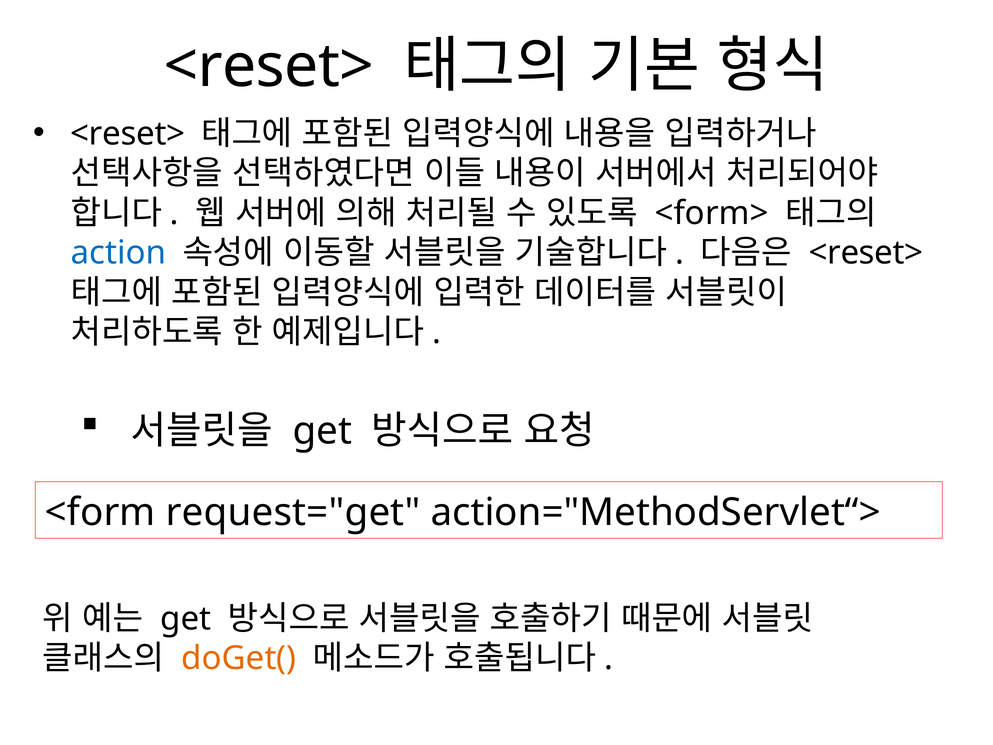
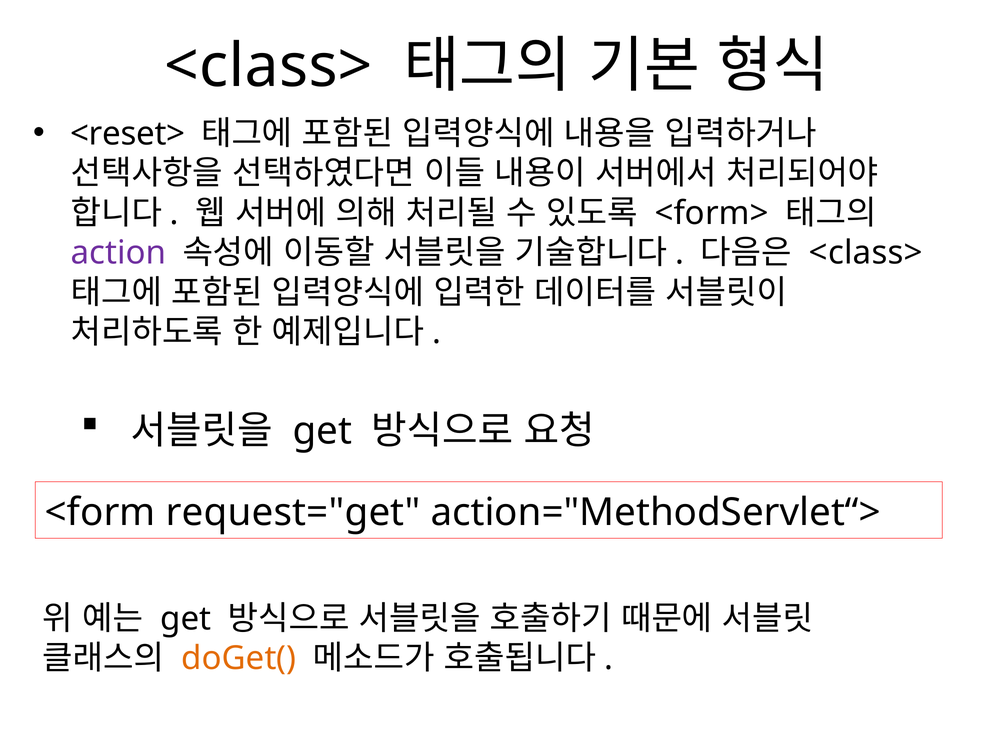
<reset>: <reset> -> <class> (268, 66)
action colour: blue -> purple (118, 253)
<reset>: <reset> -> <class> (866, 253)
